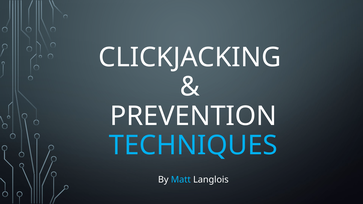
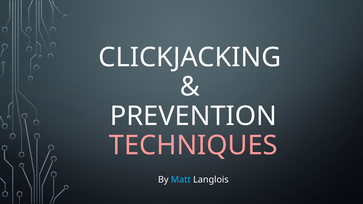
TECHNIQUES colour: light blue -> pink (193, 146)
